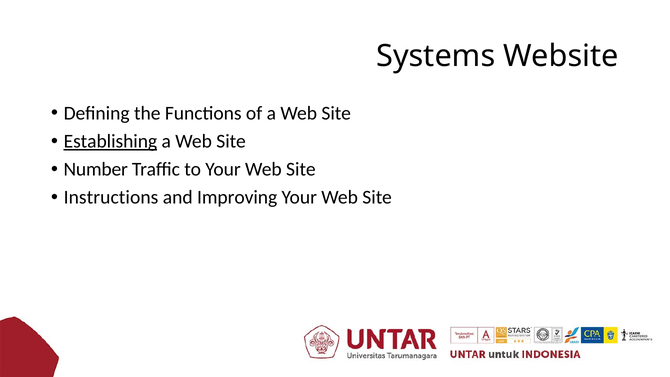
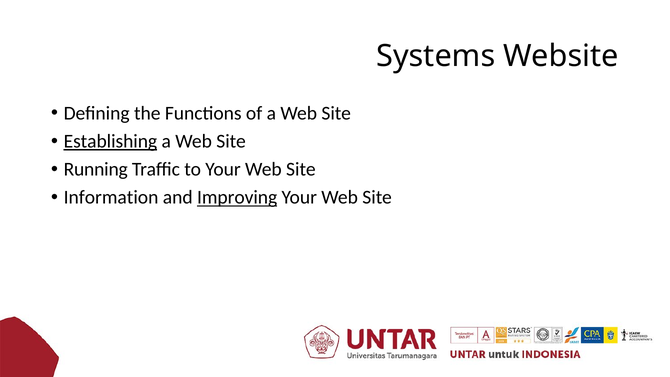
Number: Number -> Running (96, 169)
Instructions: Instructions -> Information (111, 197)
Improving underline: none -> present (237, 197)
